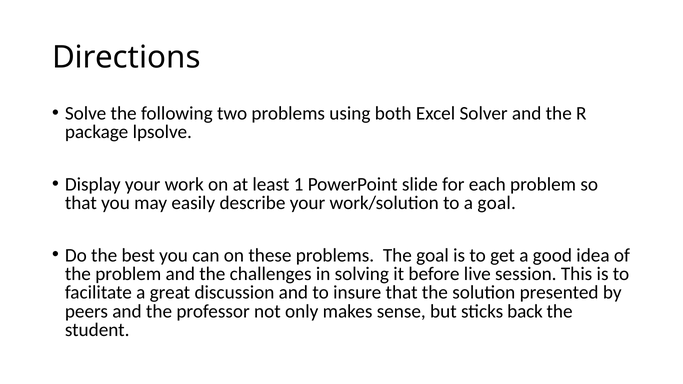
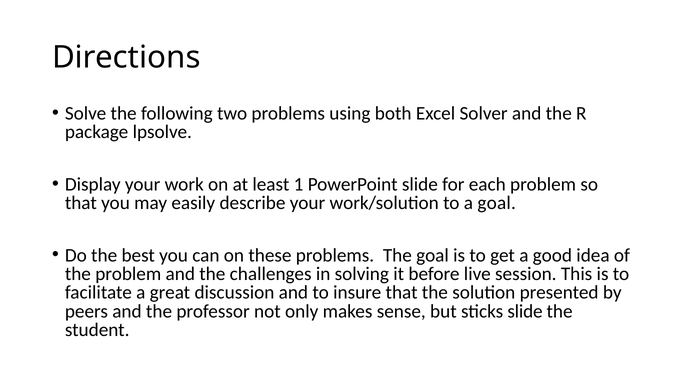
sticks back: back -> slide (525, 311)
